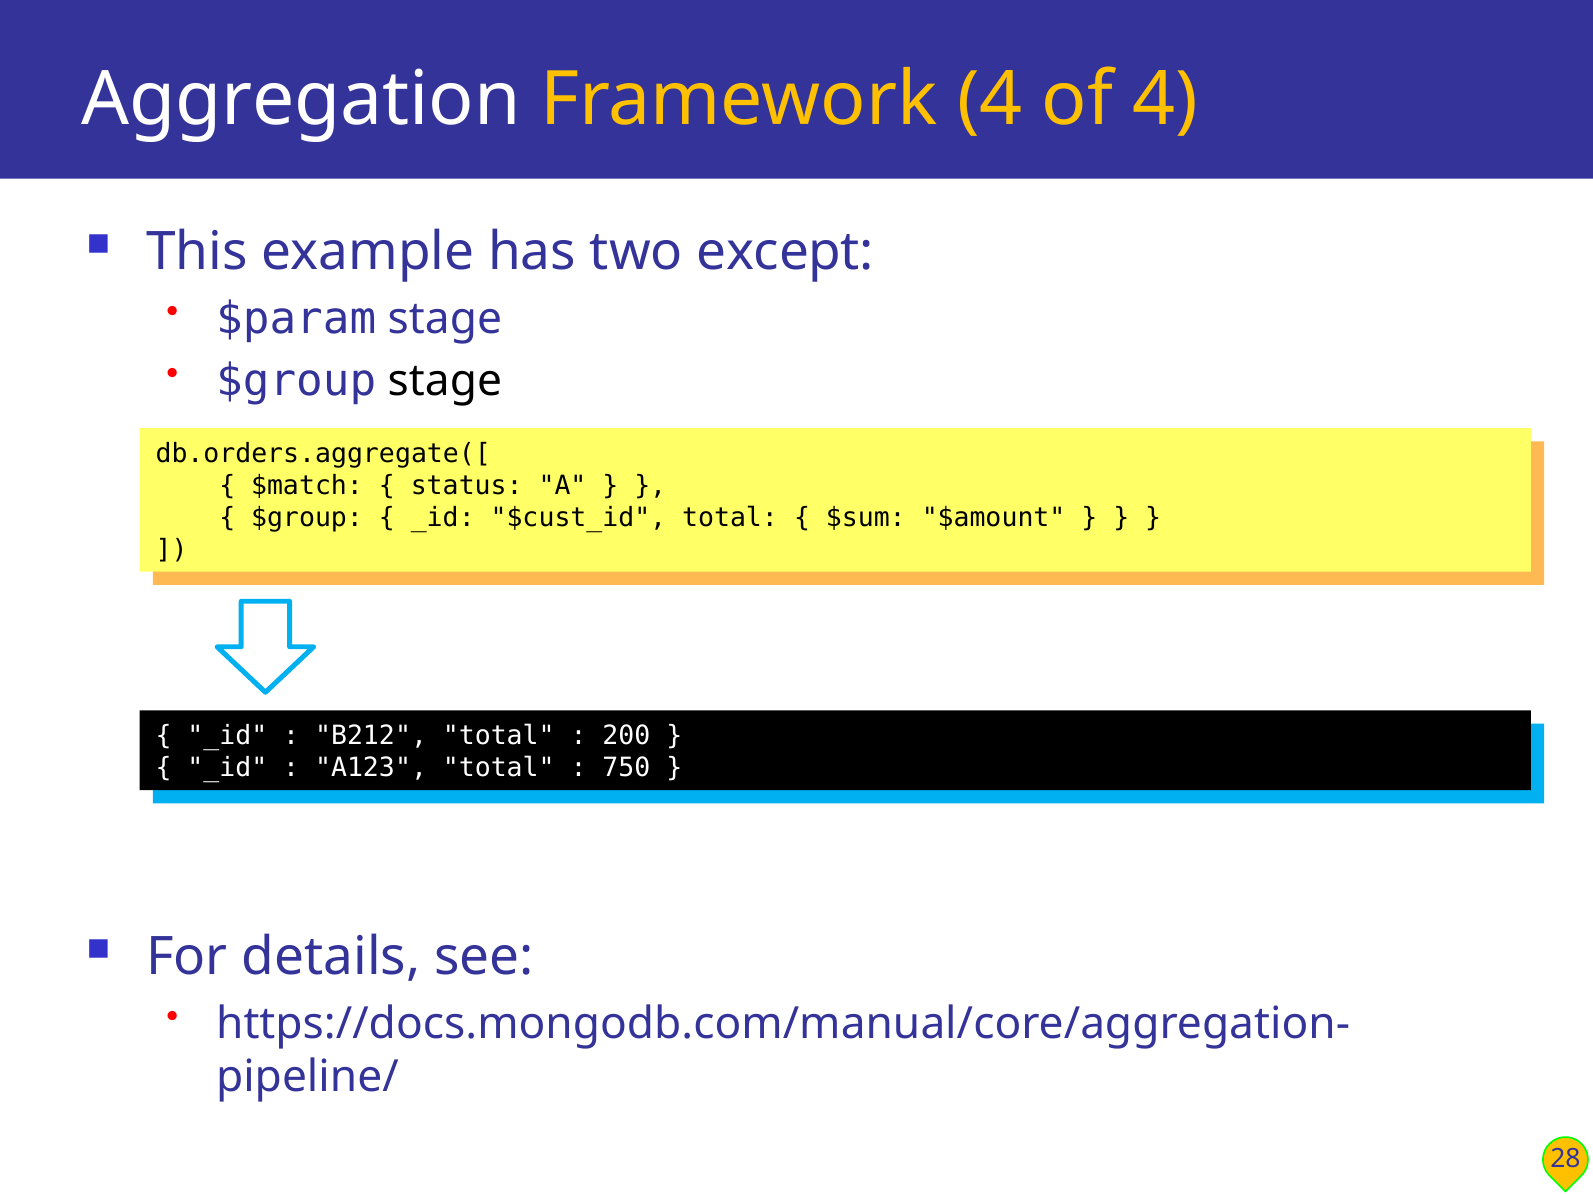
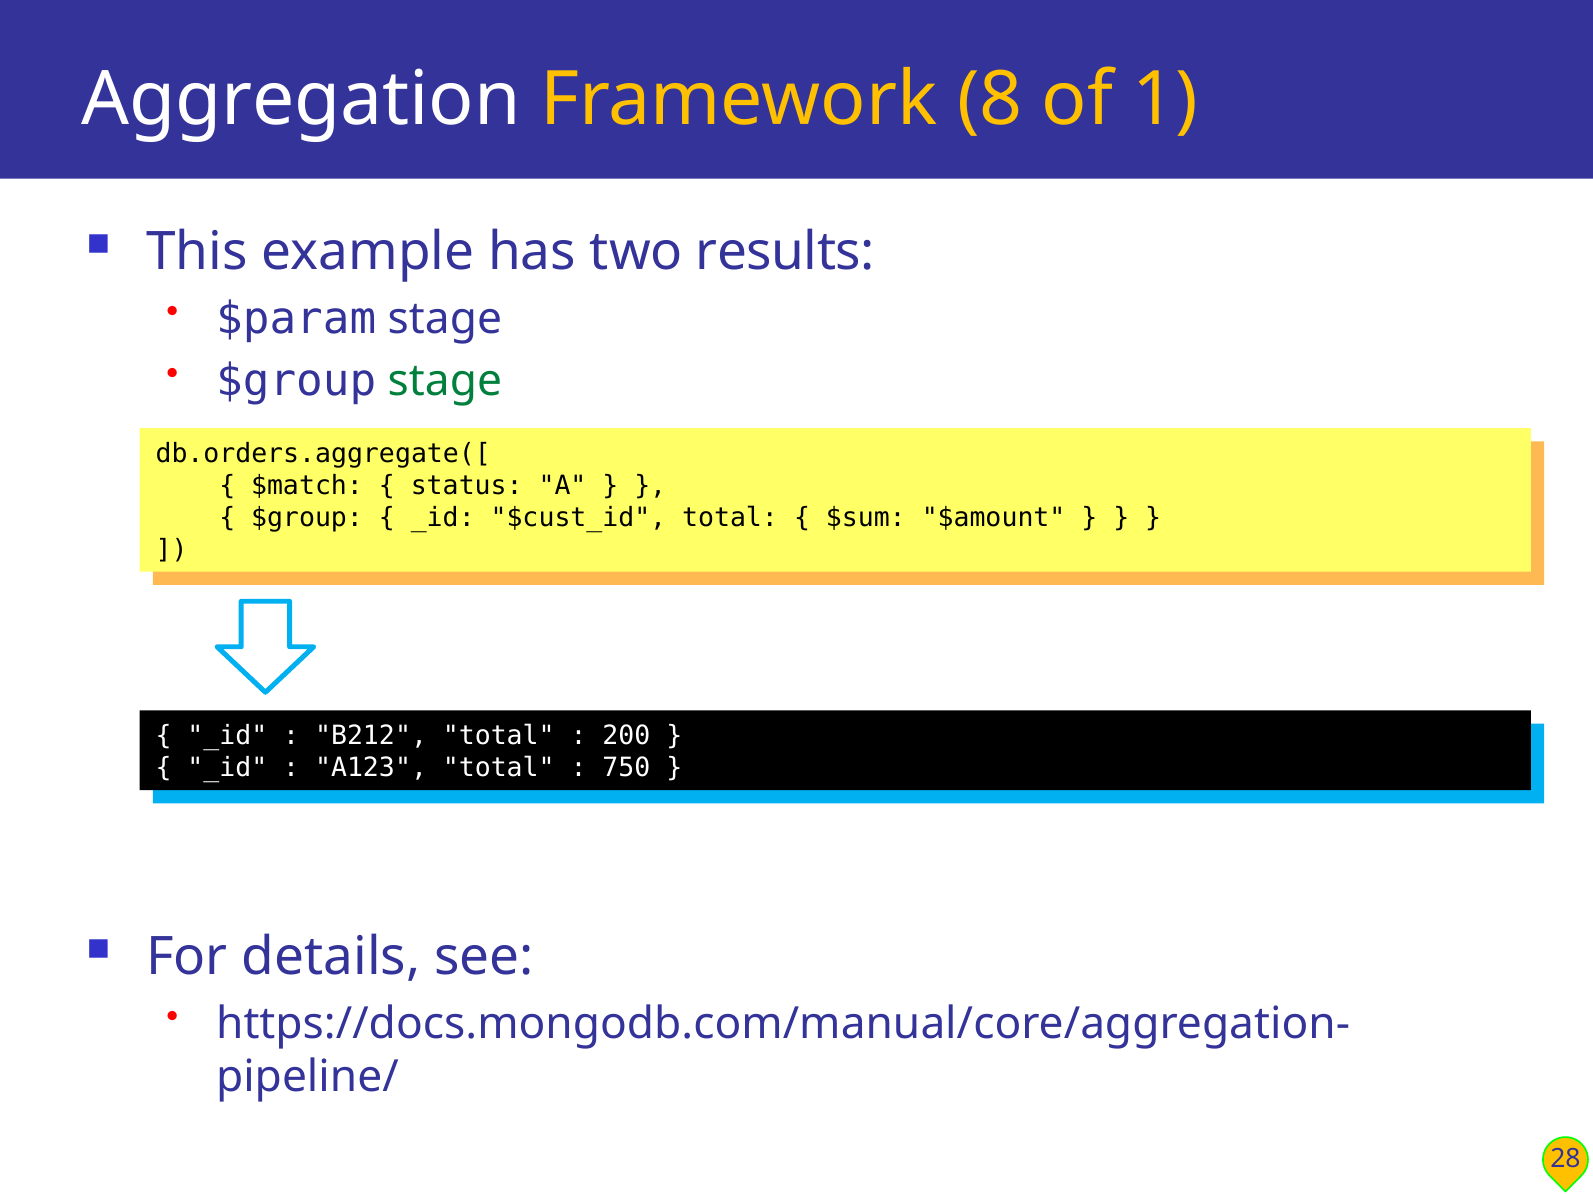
Framework 4: 4 -> 8 (990, 99)
of 4: 4 -> 1 (1165, 99)
except: except -> results (785, 252)
stage colour: black -> green (445, 381)
